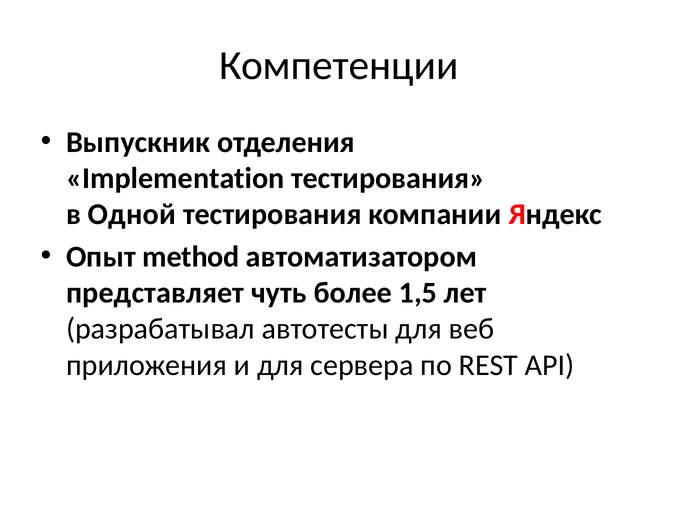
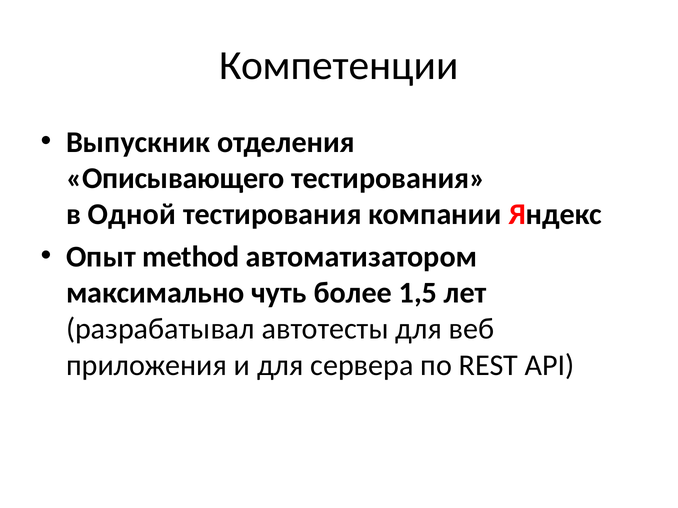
Implementation: Implementation -> Описывающего (175, 178)
представляет: представляет -> максимально (155, 293)
